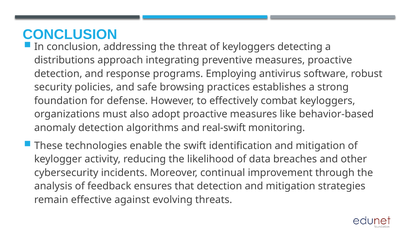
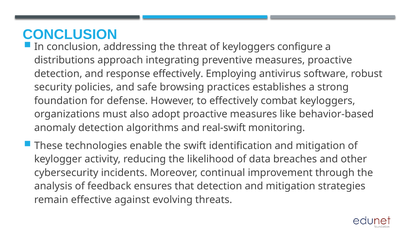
detecting: detecting -> configure (300, 47)
response programs: programs -> effectively (178, 74)
